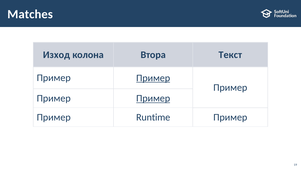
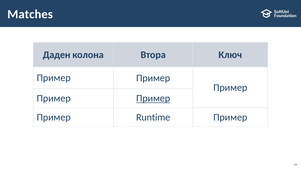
Изход: Изход -> Даден (57, 55)
Текст: Текст -> Ключ (230, 55)
Пример underline: present -> none (153, 78)
